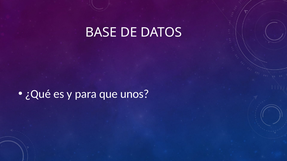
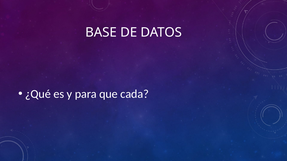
unos: unos -> cada (135, 94)
